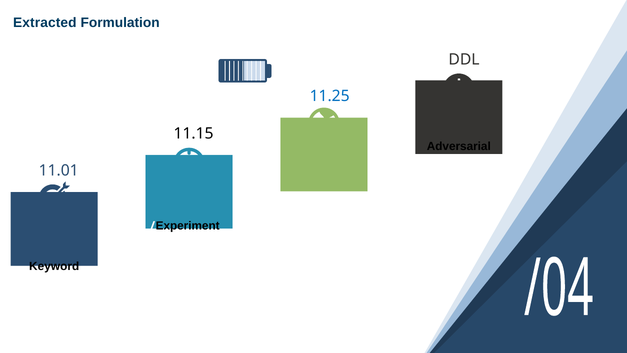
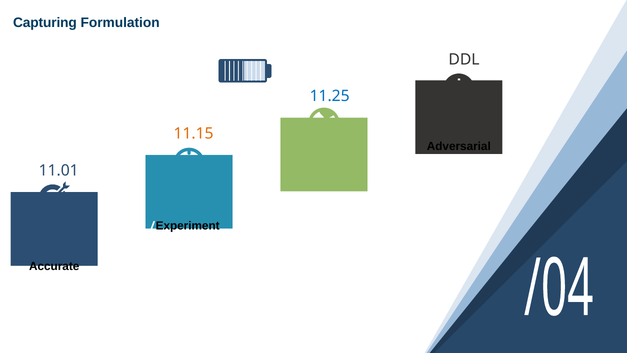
Extracted: Extracted -> Capturing (45, 23)
11.15 colour: black -> orange (194, 133)
Keyword: Keyword -> Accurate (54, 266)
